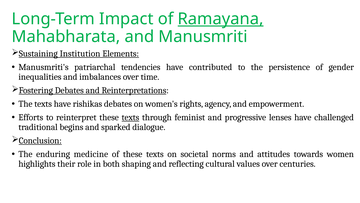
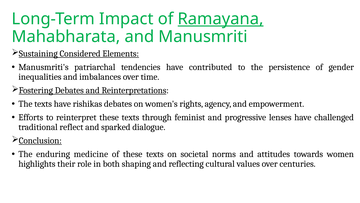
Institution: Institution -> Considered (80, 54)
texts underline: present -> none (130, 117)
begins: begins -> reflect (71, 127)
